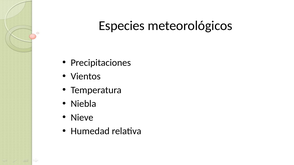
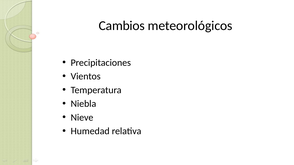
Especies: Especies -> Cambios (122, 26)
